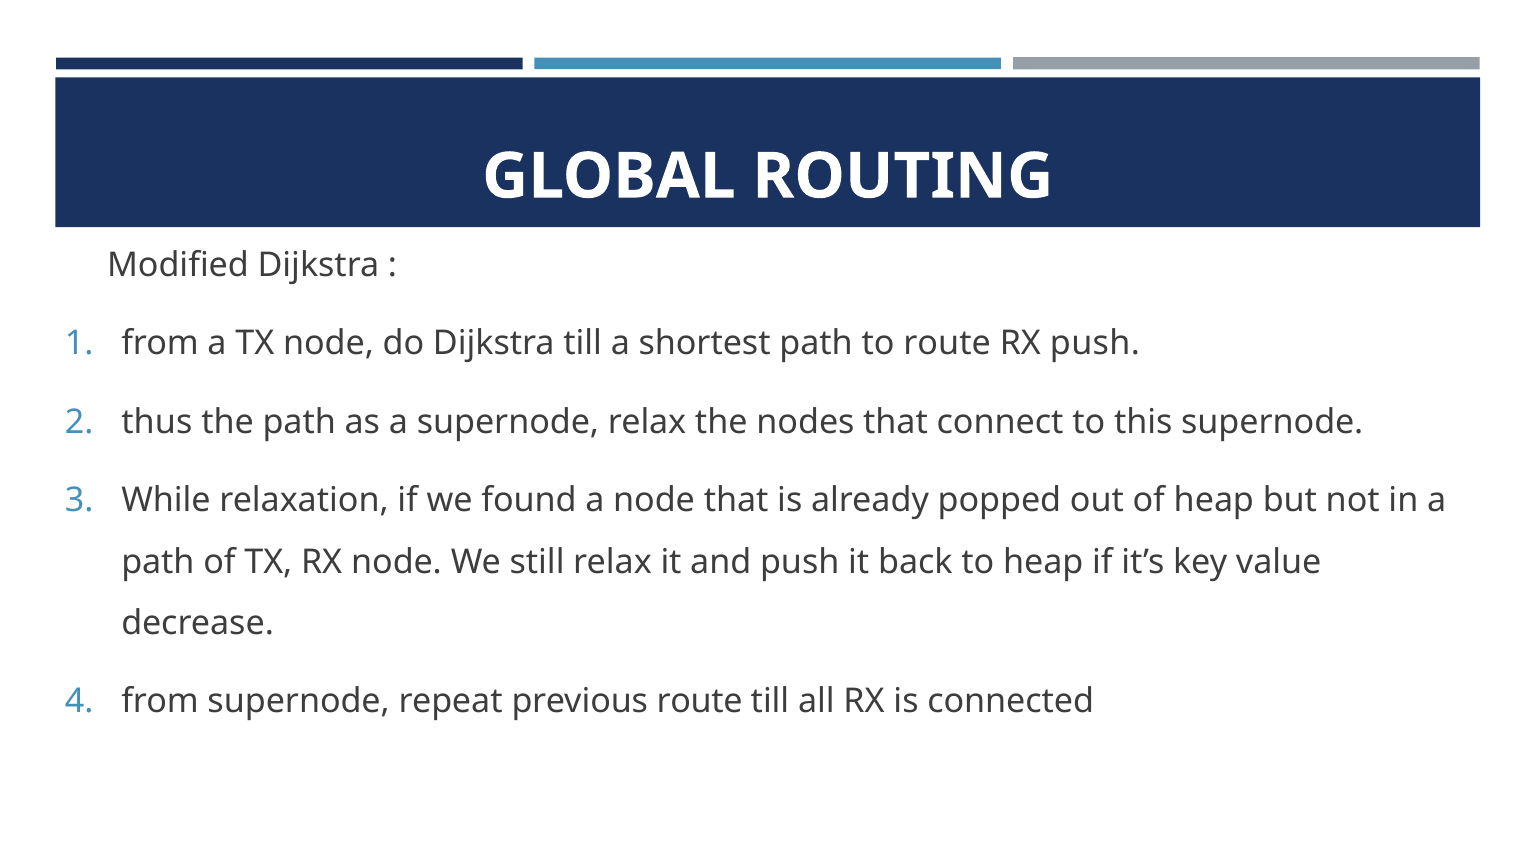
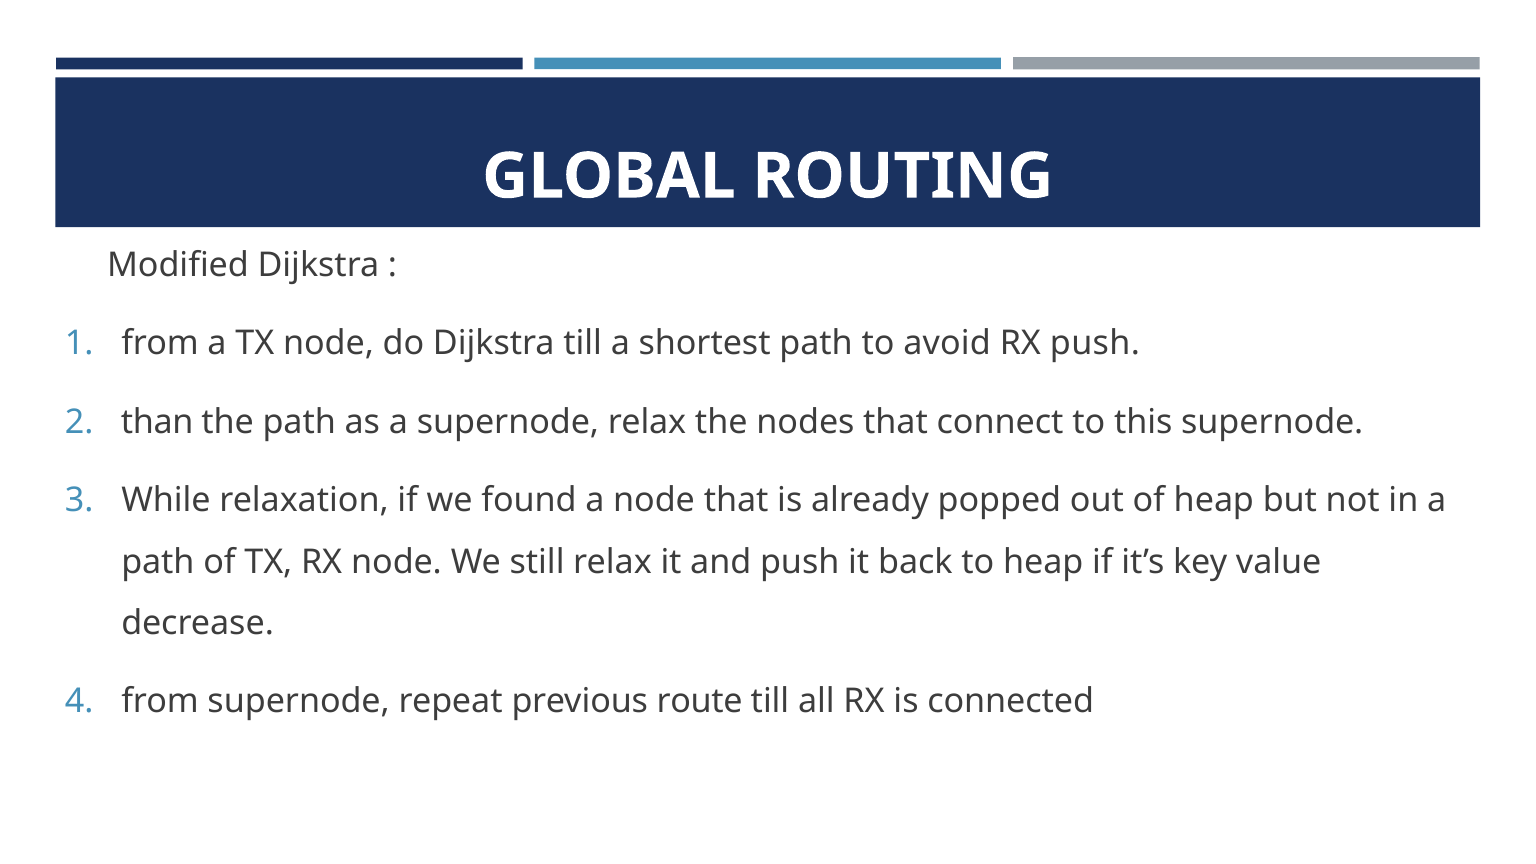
to route: route -> avoid (947, 344)
thus: thus -> than (157, 422)
